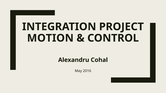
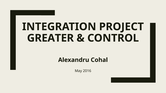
MOTION: MOTION -> GREATER (50, 38)
